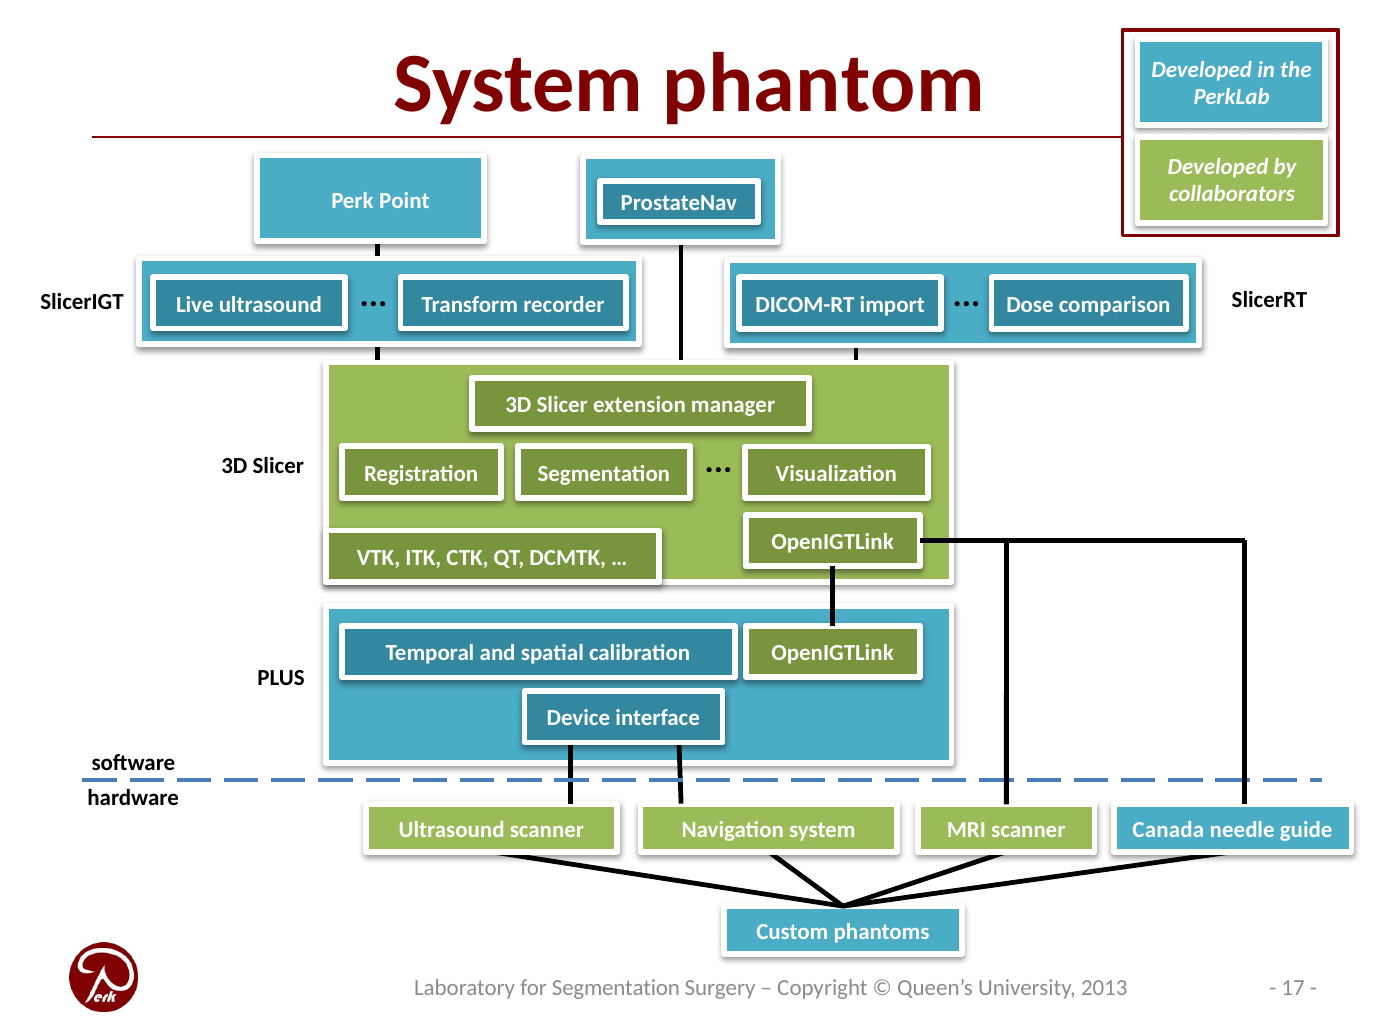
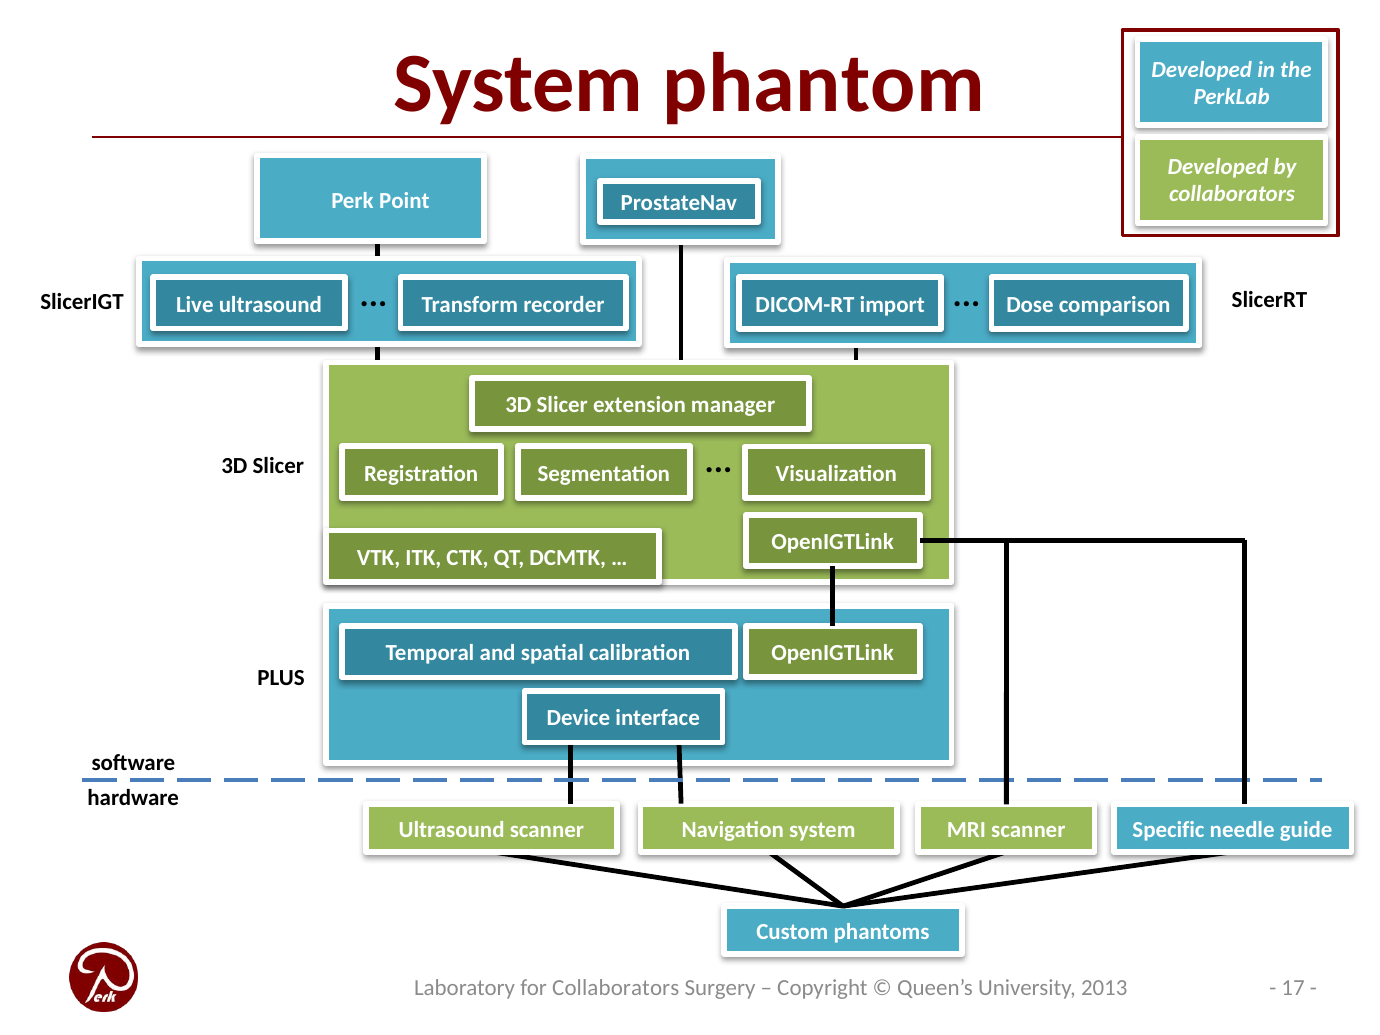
Canada: Canada -> Specific (1168, 830)
for Segmentation: Segmentation -> Collaborators (616, 988)
